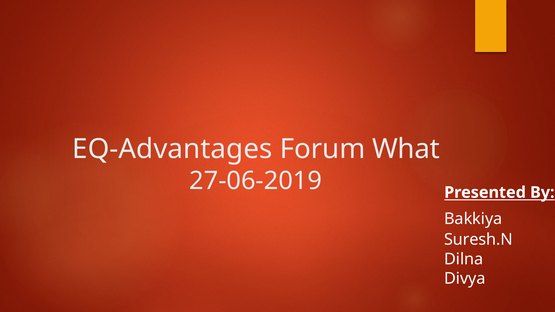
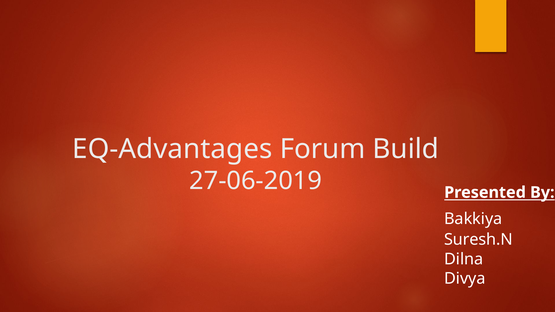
What: What -> Build (406, 149)
